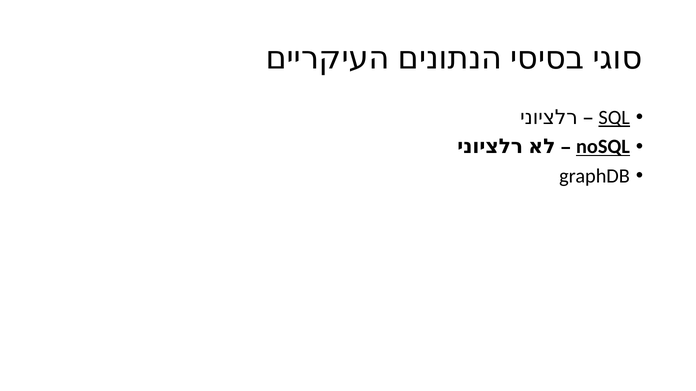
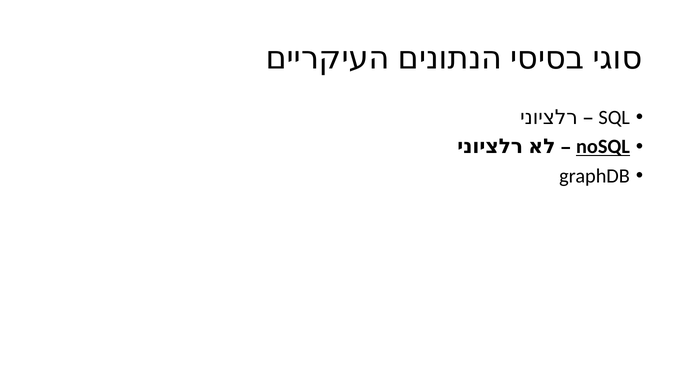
SQL underline: present -> none (614, 118)
